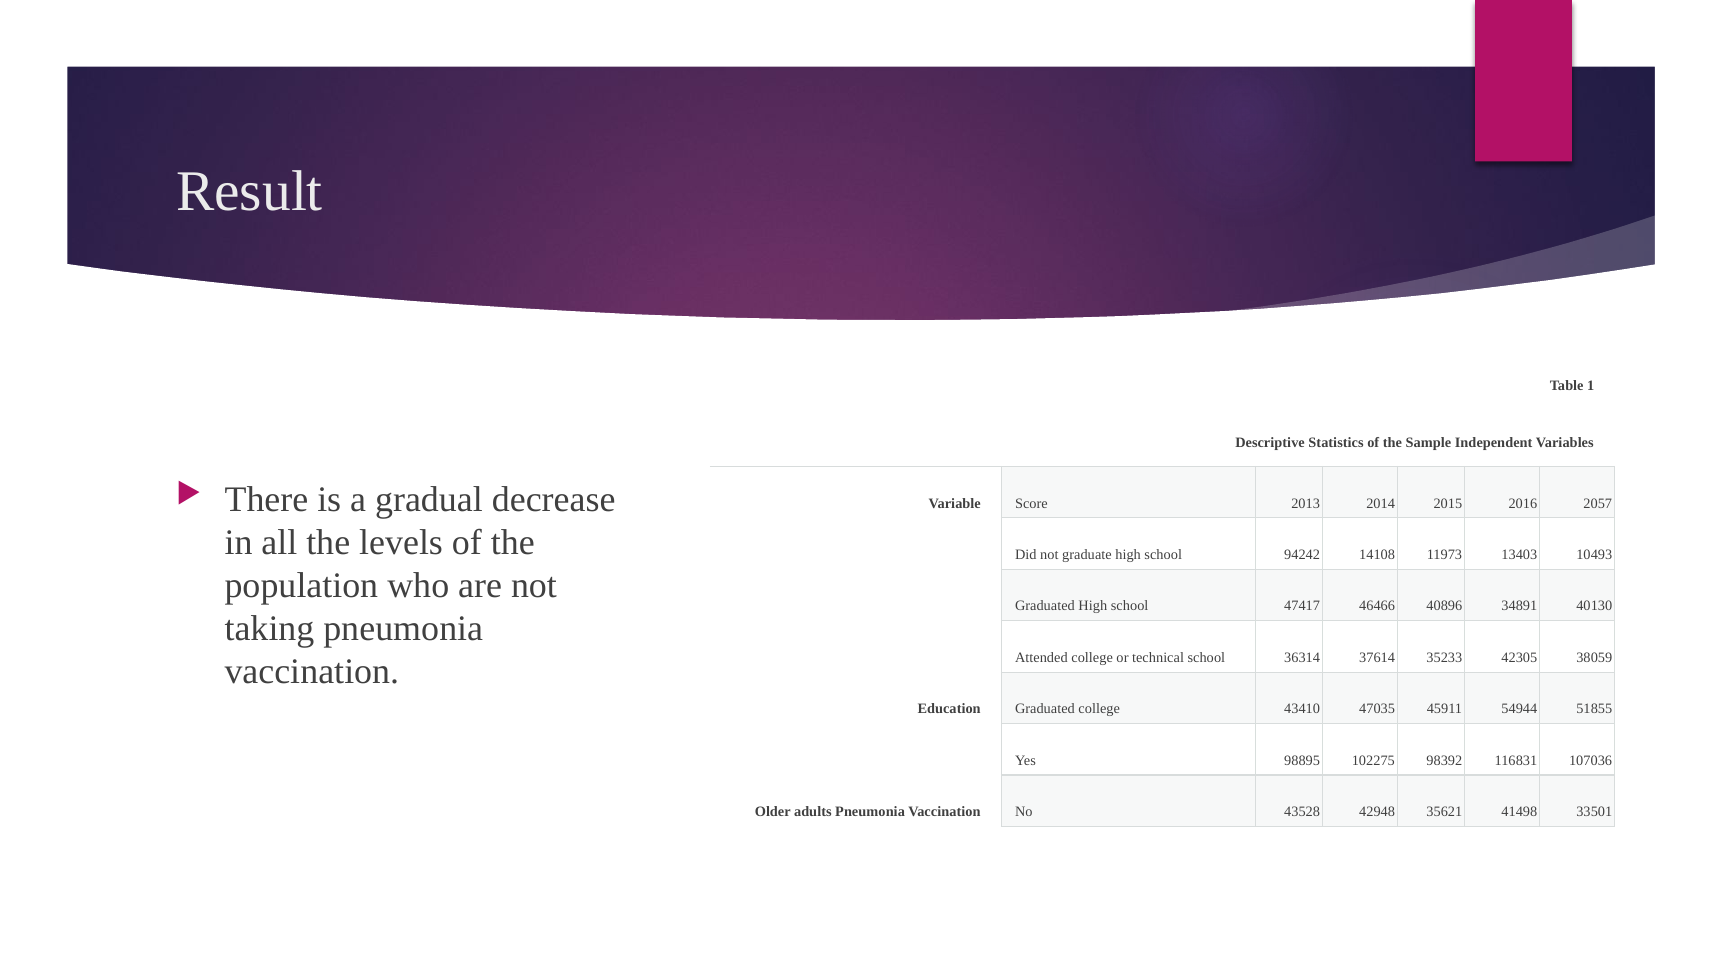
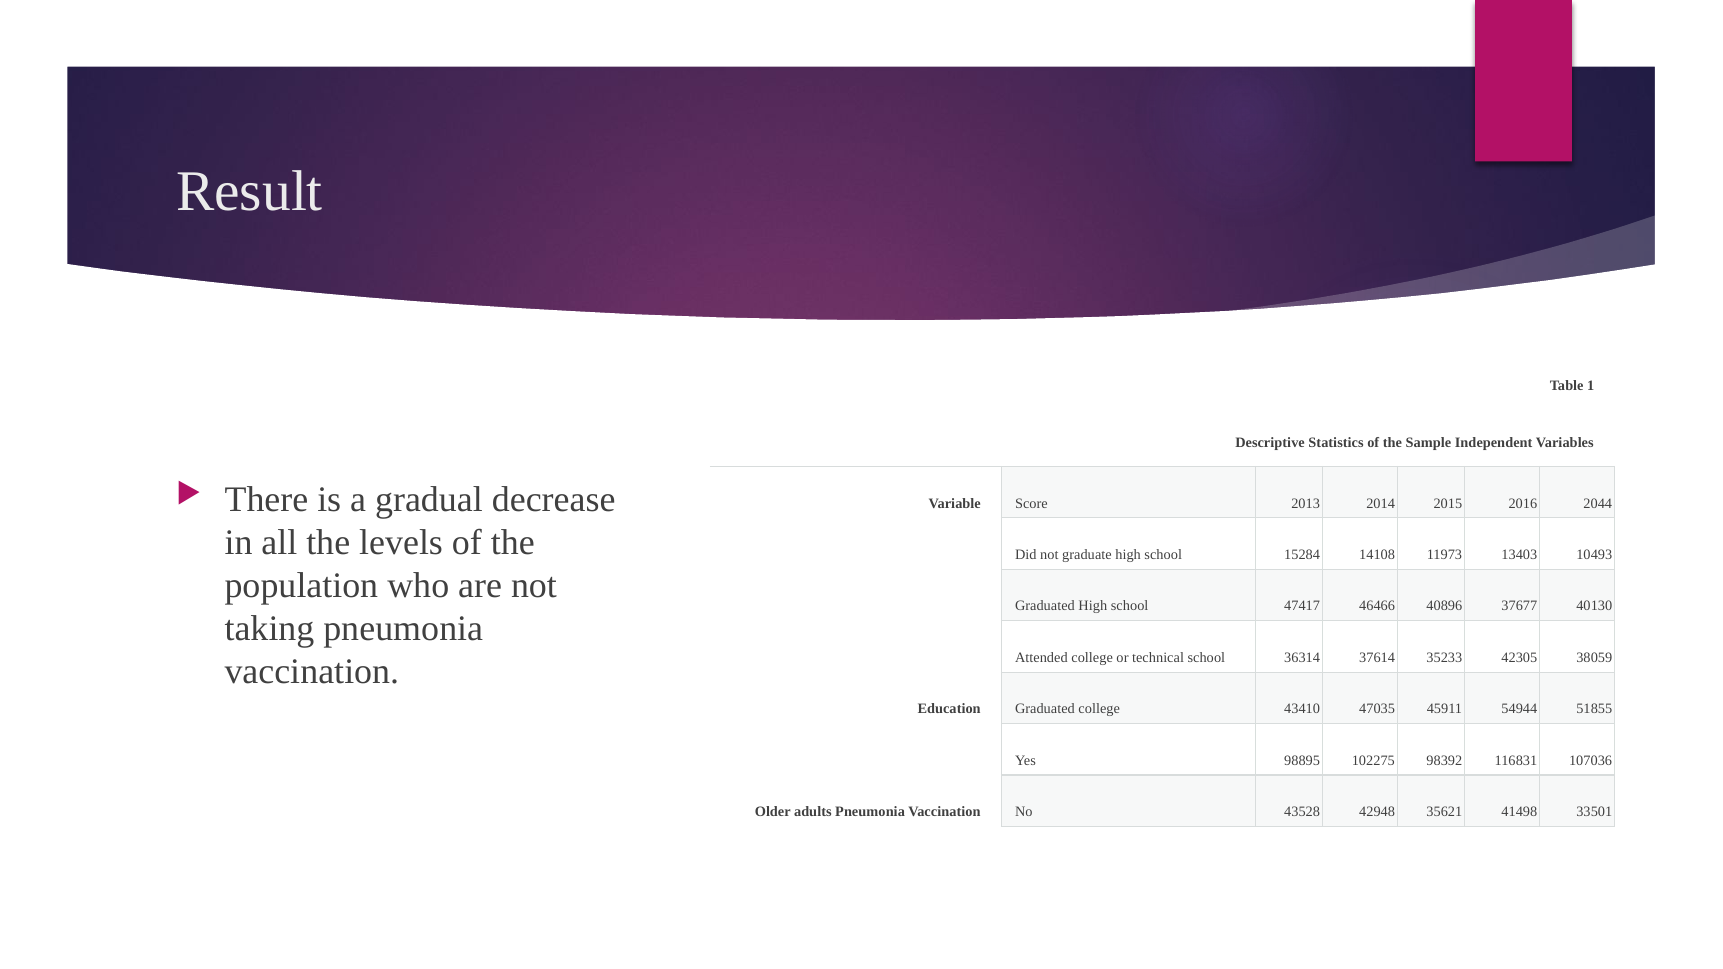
2057: 2057 -> 2044 (1598, 503)
94242: 94242 -> 15284 (1302, 555)
34891: 34891 -> 37677 (1519, 606)
